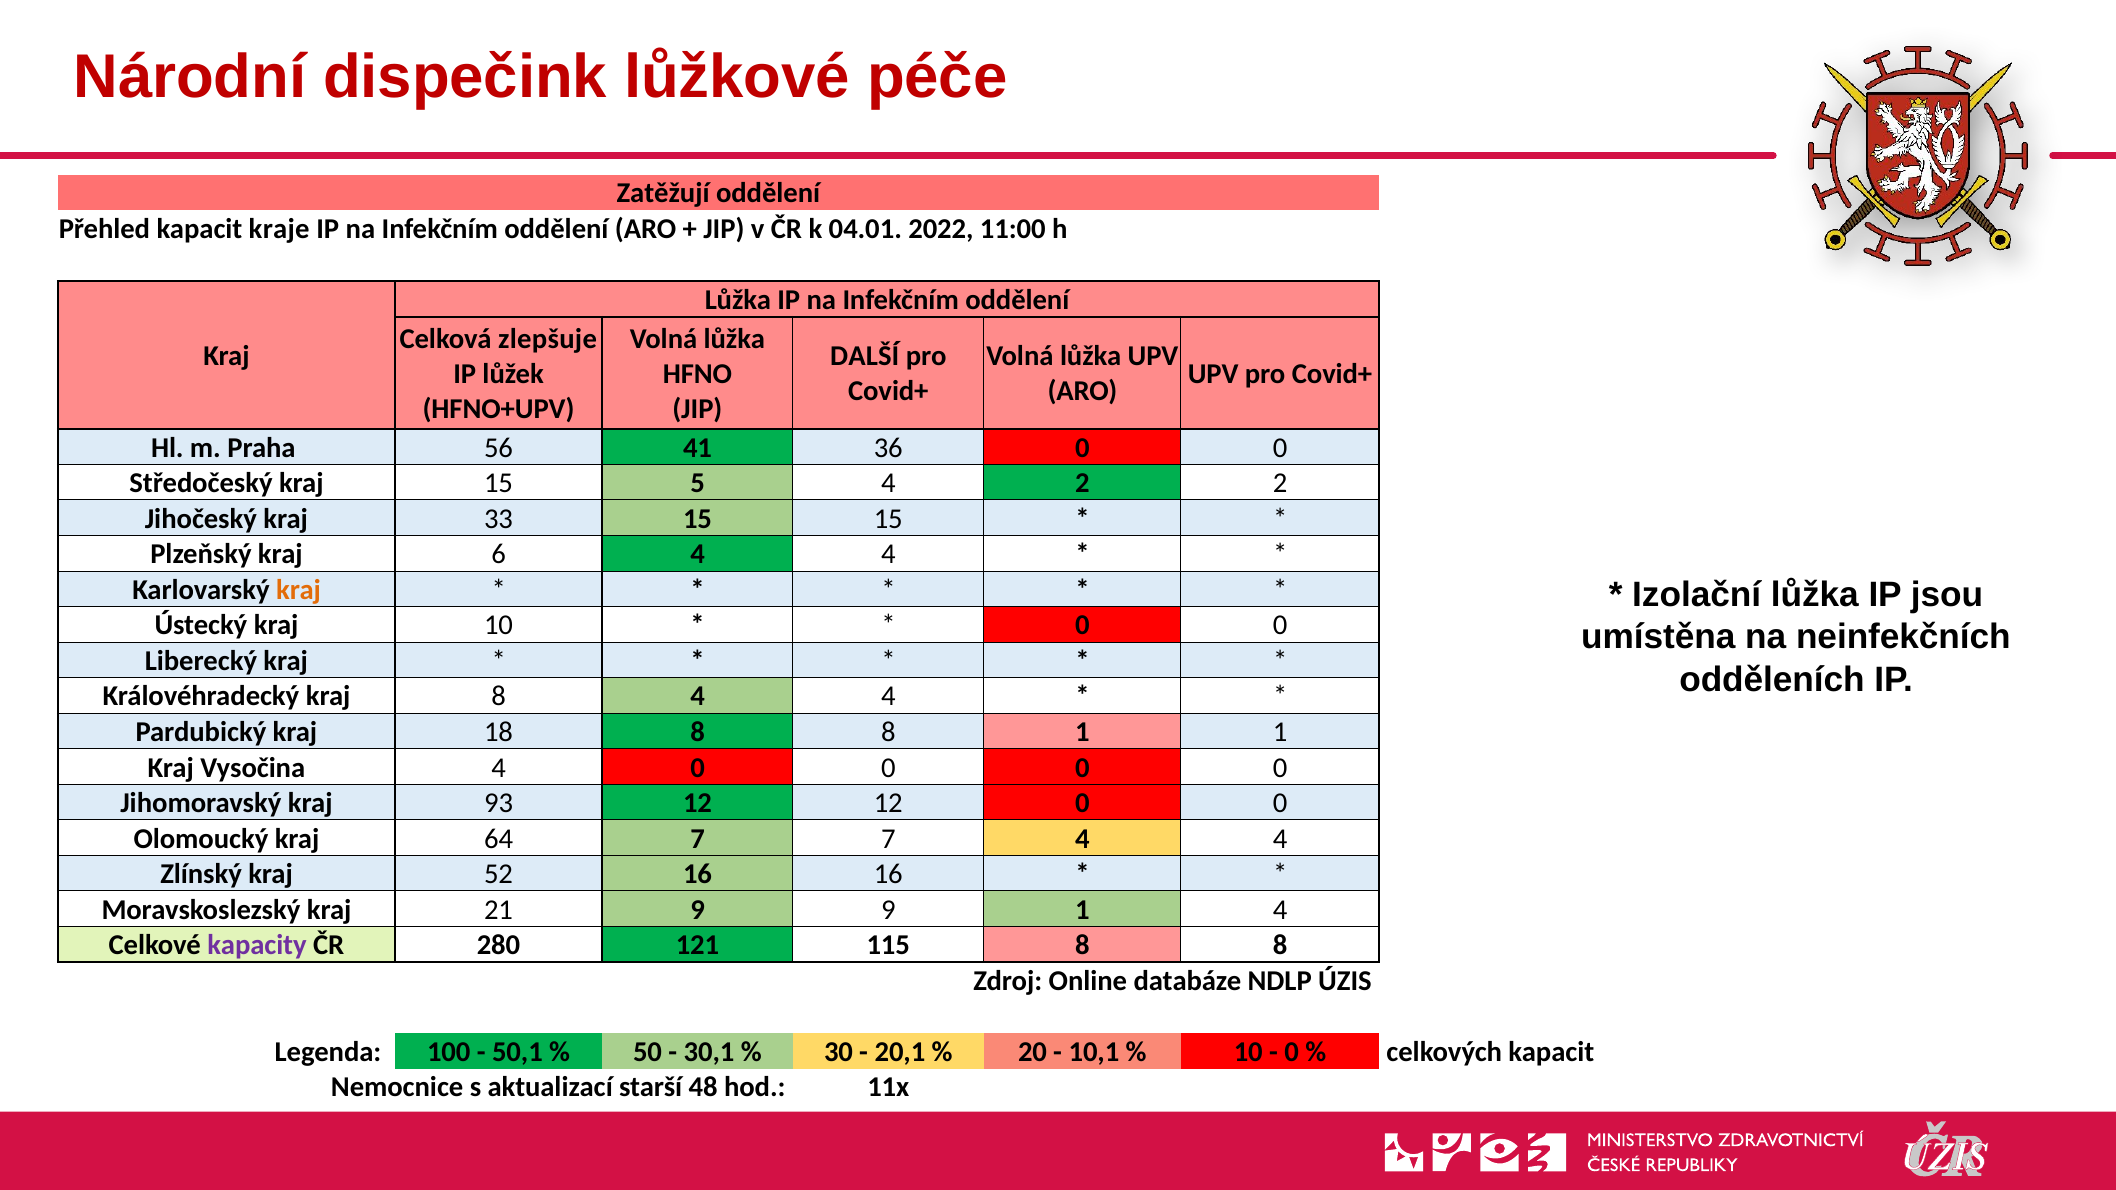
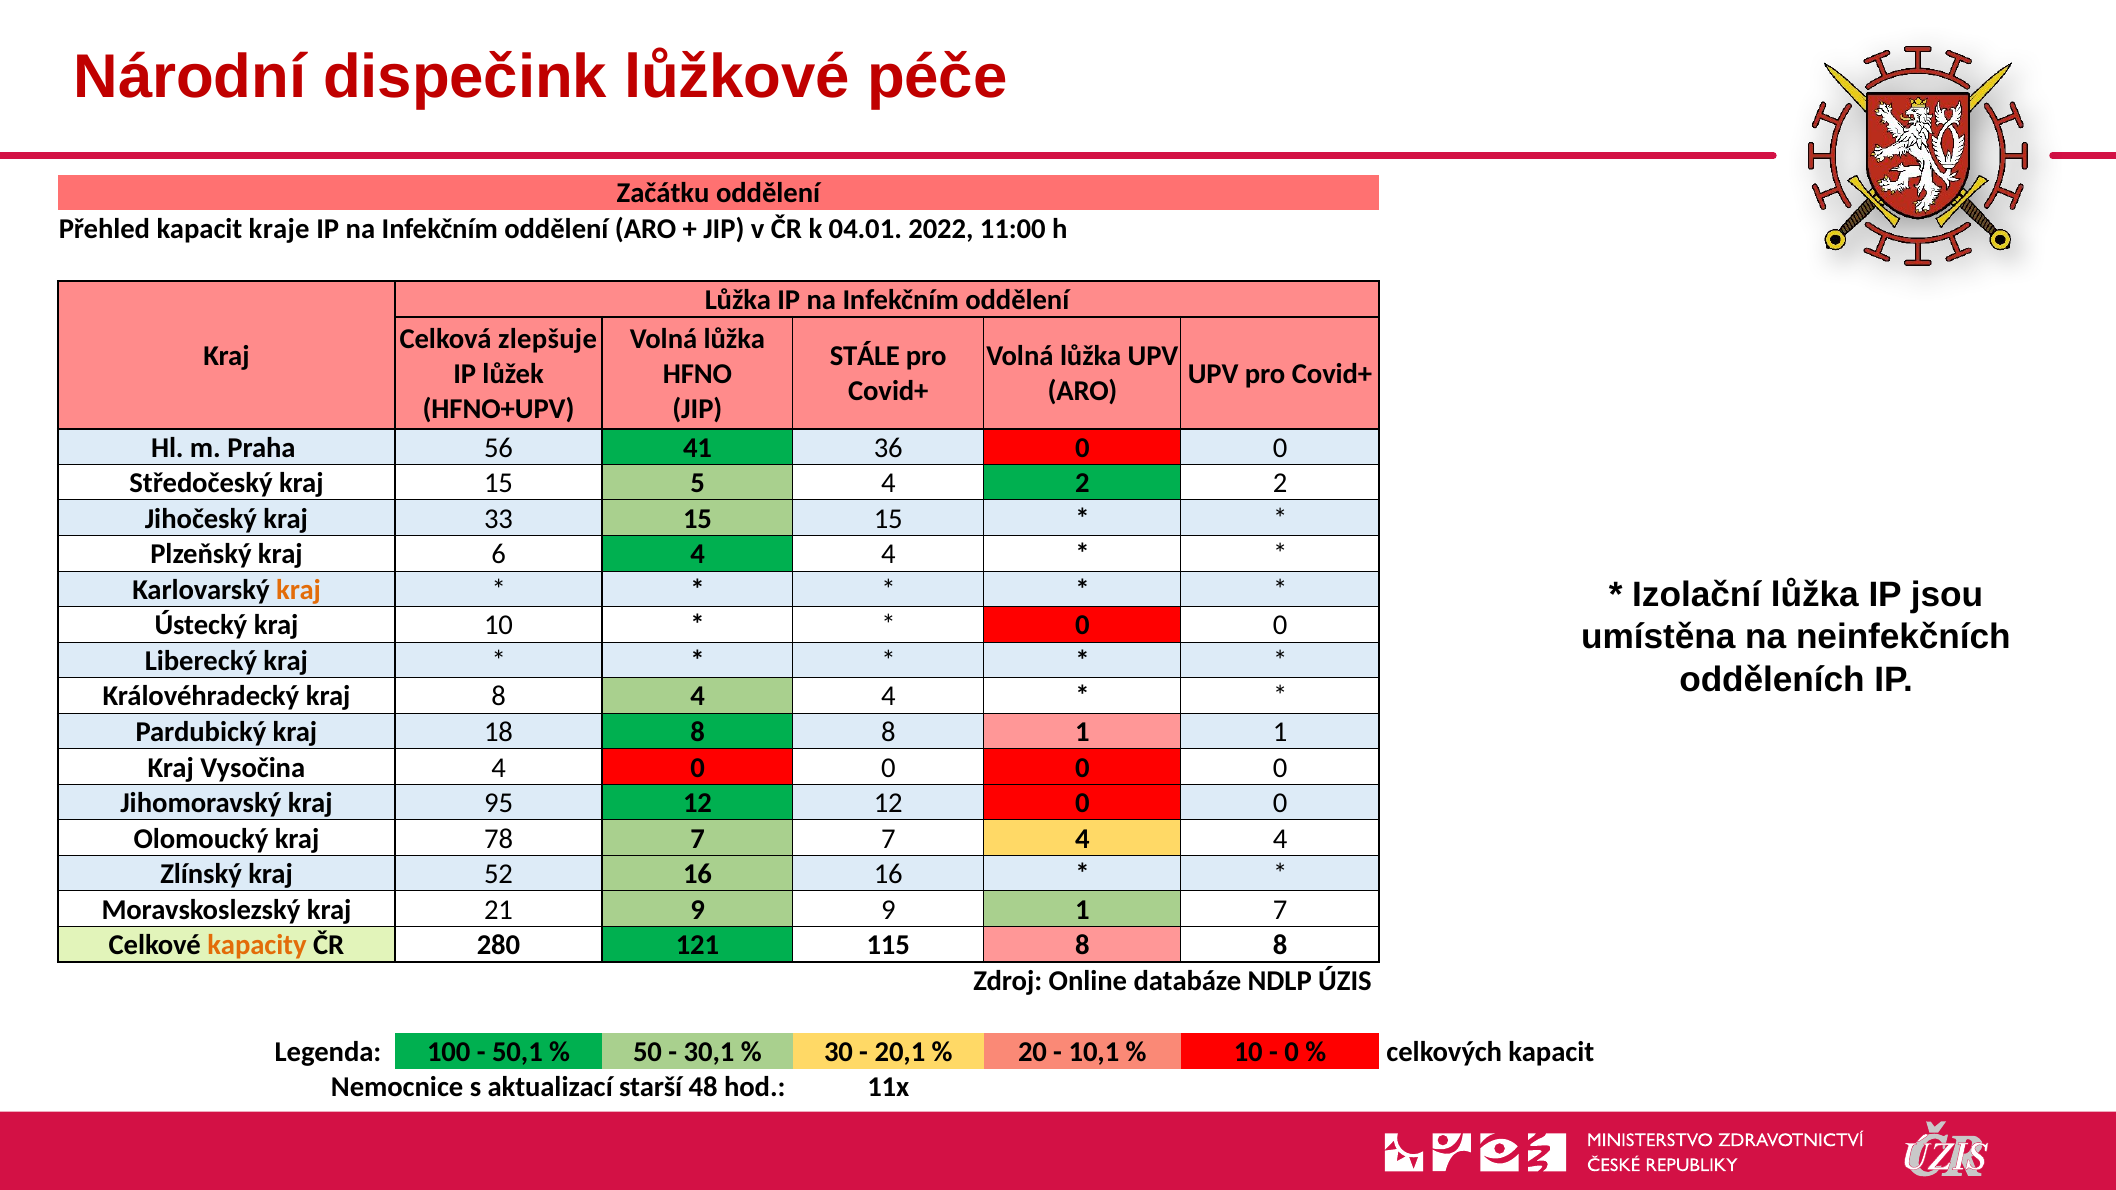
Zatěžují: Zatěžují -> Začátku (663, 193)
DALŠÍ: DALŠÍ -> STÁLE (865, 356)
93: 93 -> 95 (499, 803)
64: 64 -> 78 (499, 839)
1 4: 4 -> 7 (1280, 910)
kapacity colour: purple -> orange (257, 945)
